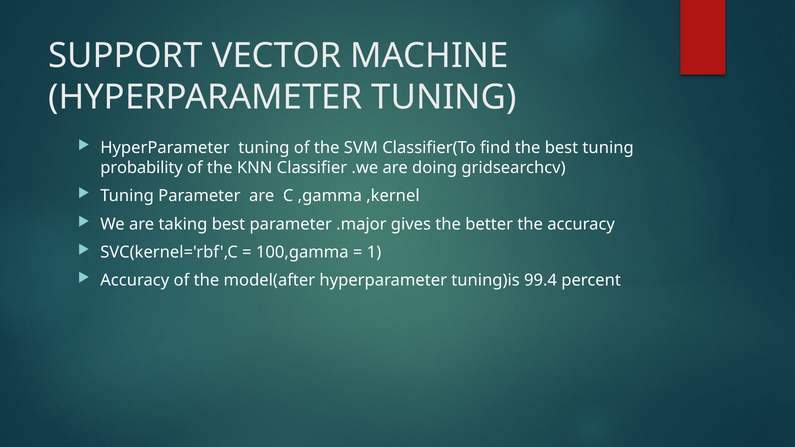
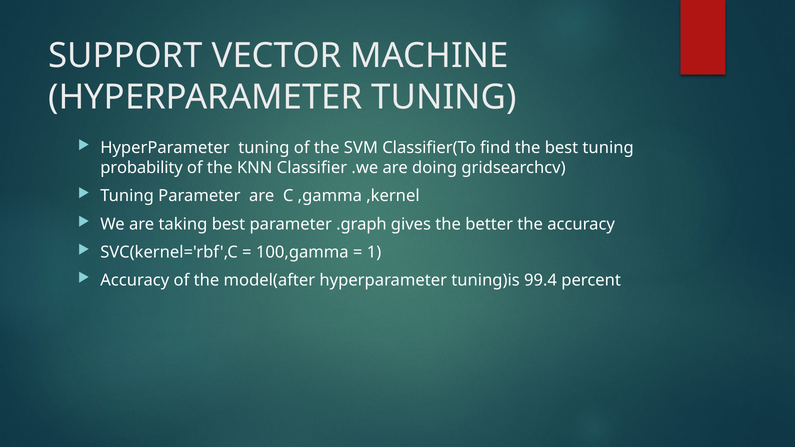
.major: .major -> .graph (361, 224)
